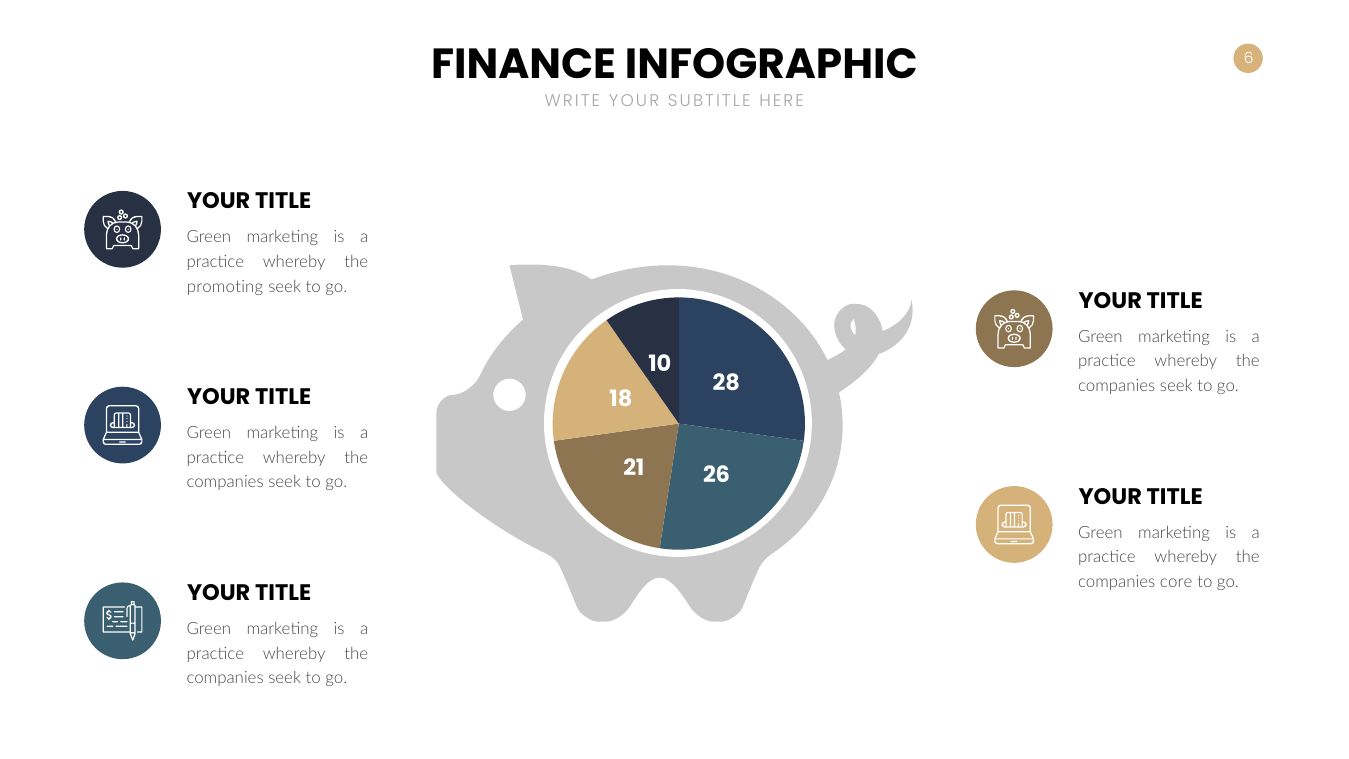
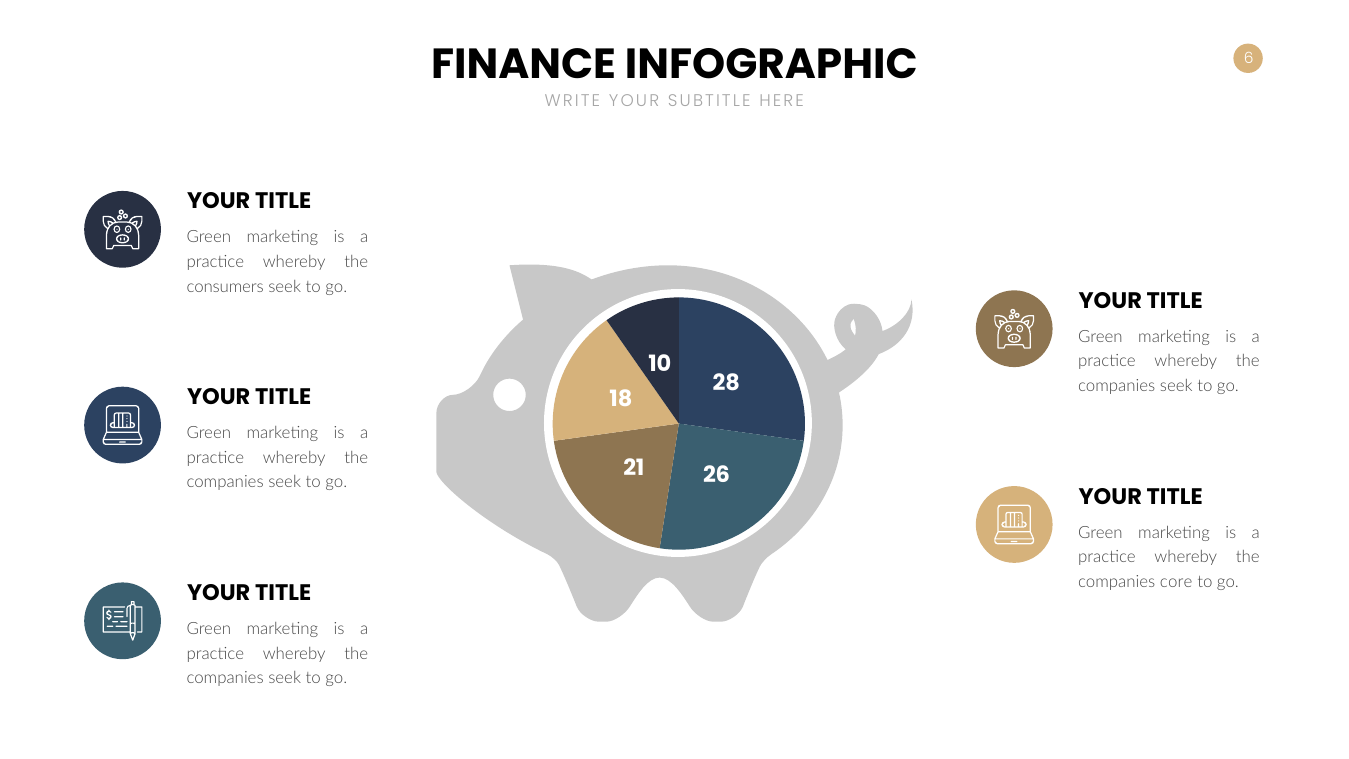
promoting: promoting -> consumers (225, 286)
